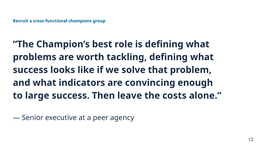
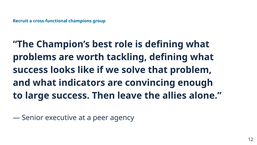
costs: costs -> allies (174, 95)
